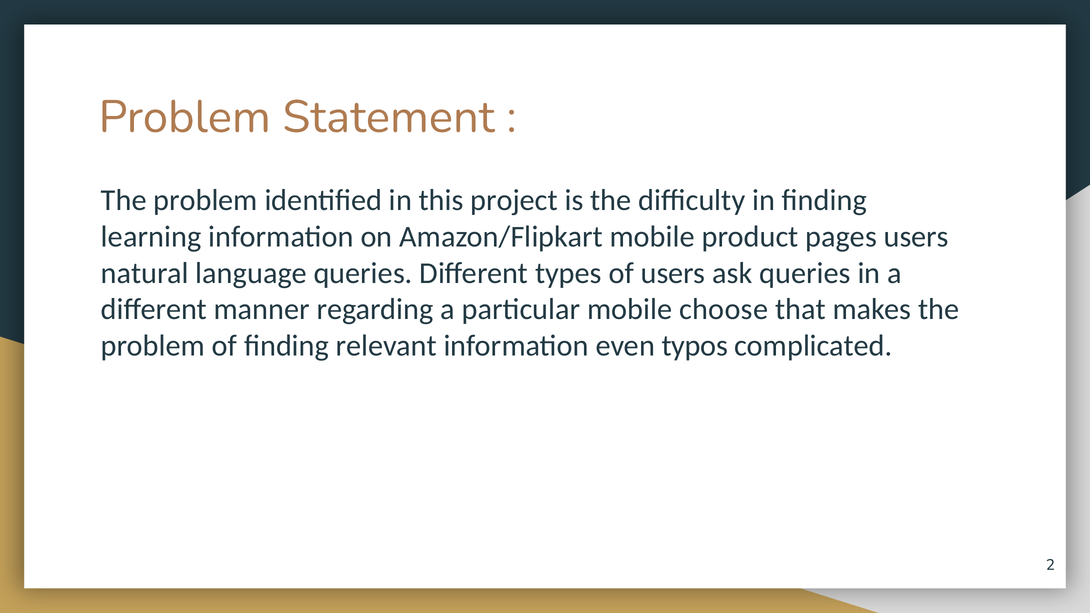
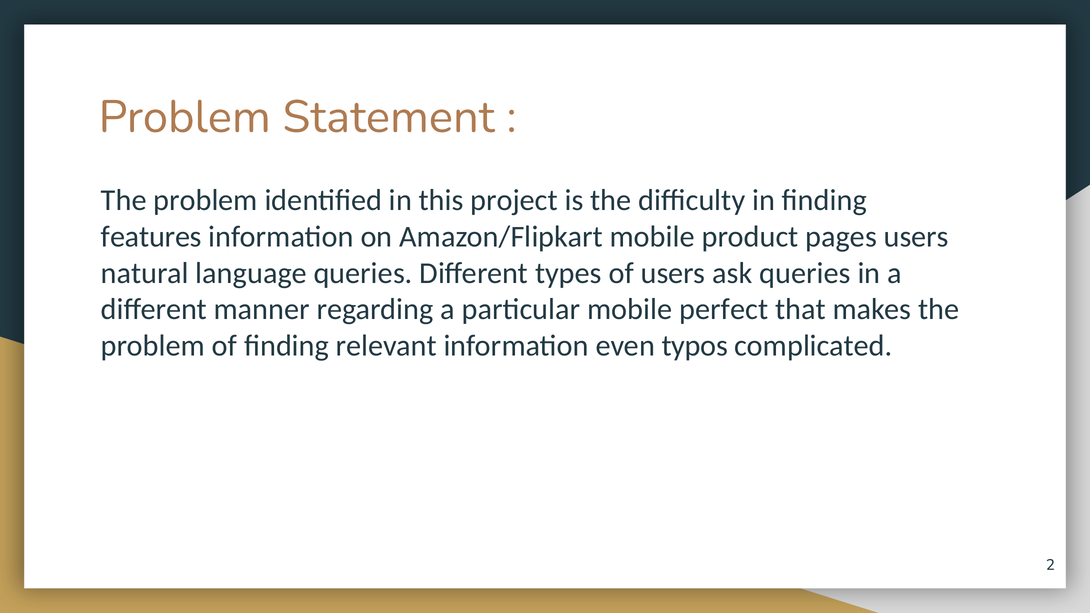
learning: learning -> features (151, 237)
choose: choose -> perfect (724, 309)
